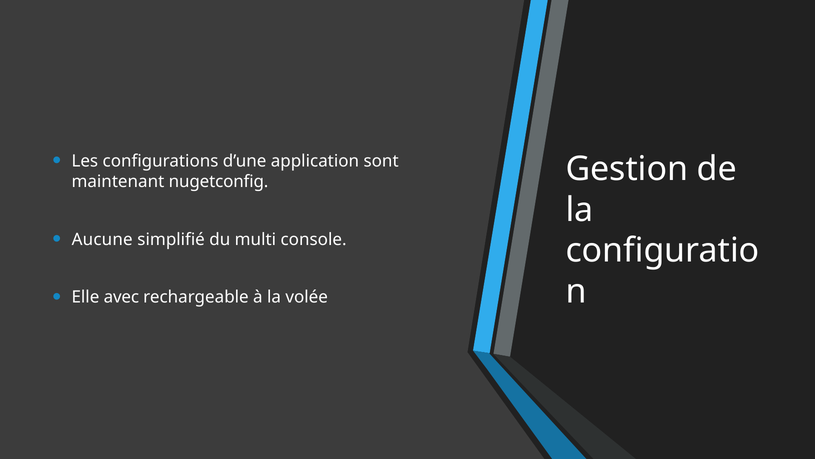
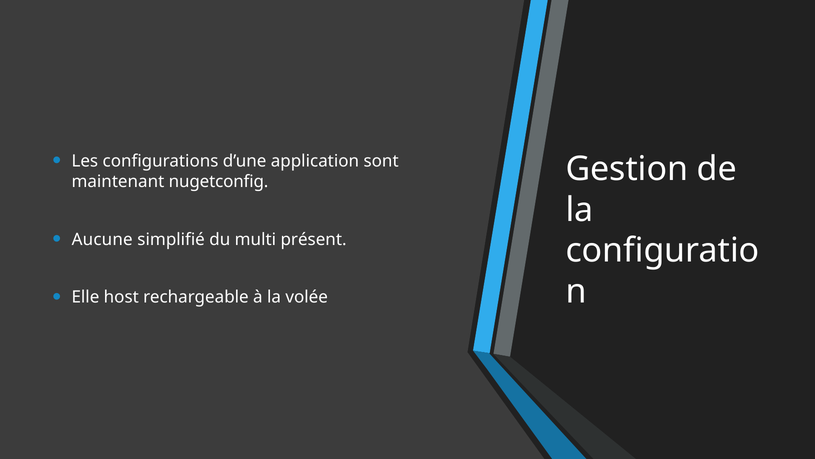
console: console -> présent (314, 239)
avec: avec -> host (121, 297)
